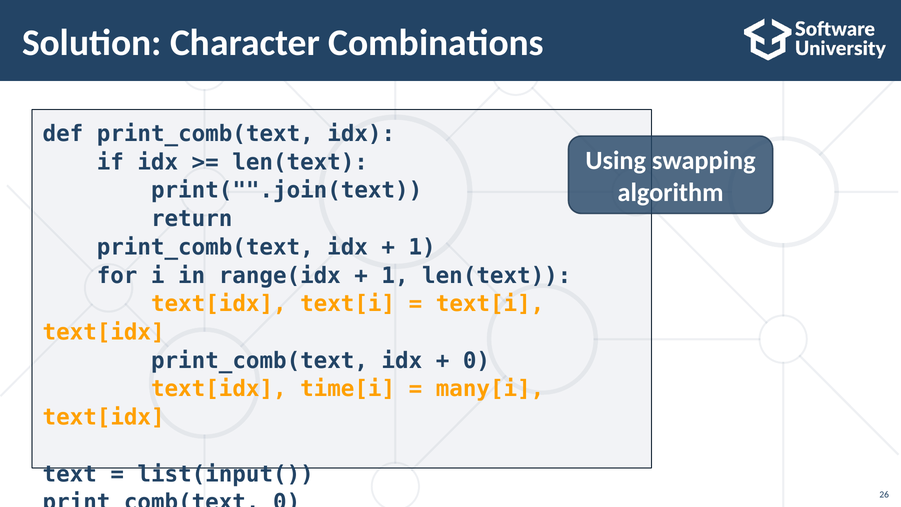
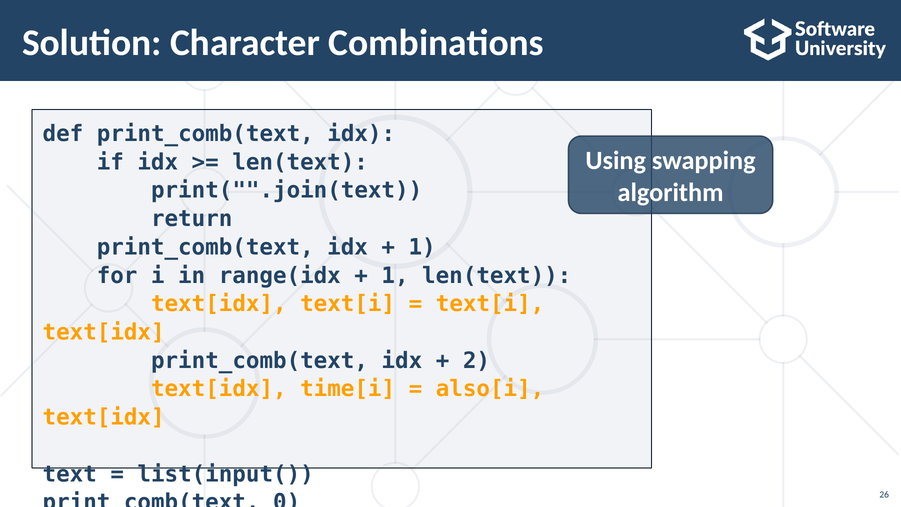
0: 0 -> 2 (476, 361)
many[i: many[i -> also[i (490, 389)
